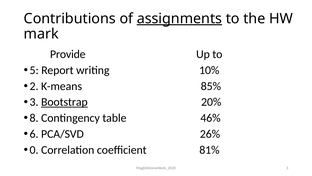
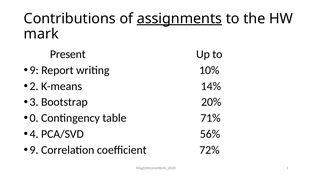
Provide: Provide -> Present (68, 54)
5: 5 -> 9 (34, 70)
85%: 85% -> 14% (211, 86)
Bootstrap underline: present -> none (64, 102)
8: 8 -> 0 (34, 118)
46%: 46% -> 71% (210, 118)
6: 6 -> 4 (34, 134)
26%: 26% -> 56% (210, 134)
0: 0 -> 9 (34, 149)
81%: 81% -> 72% (209, 149)
